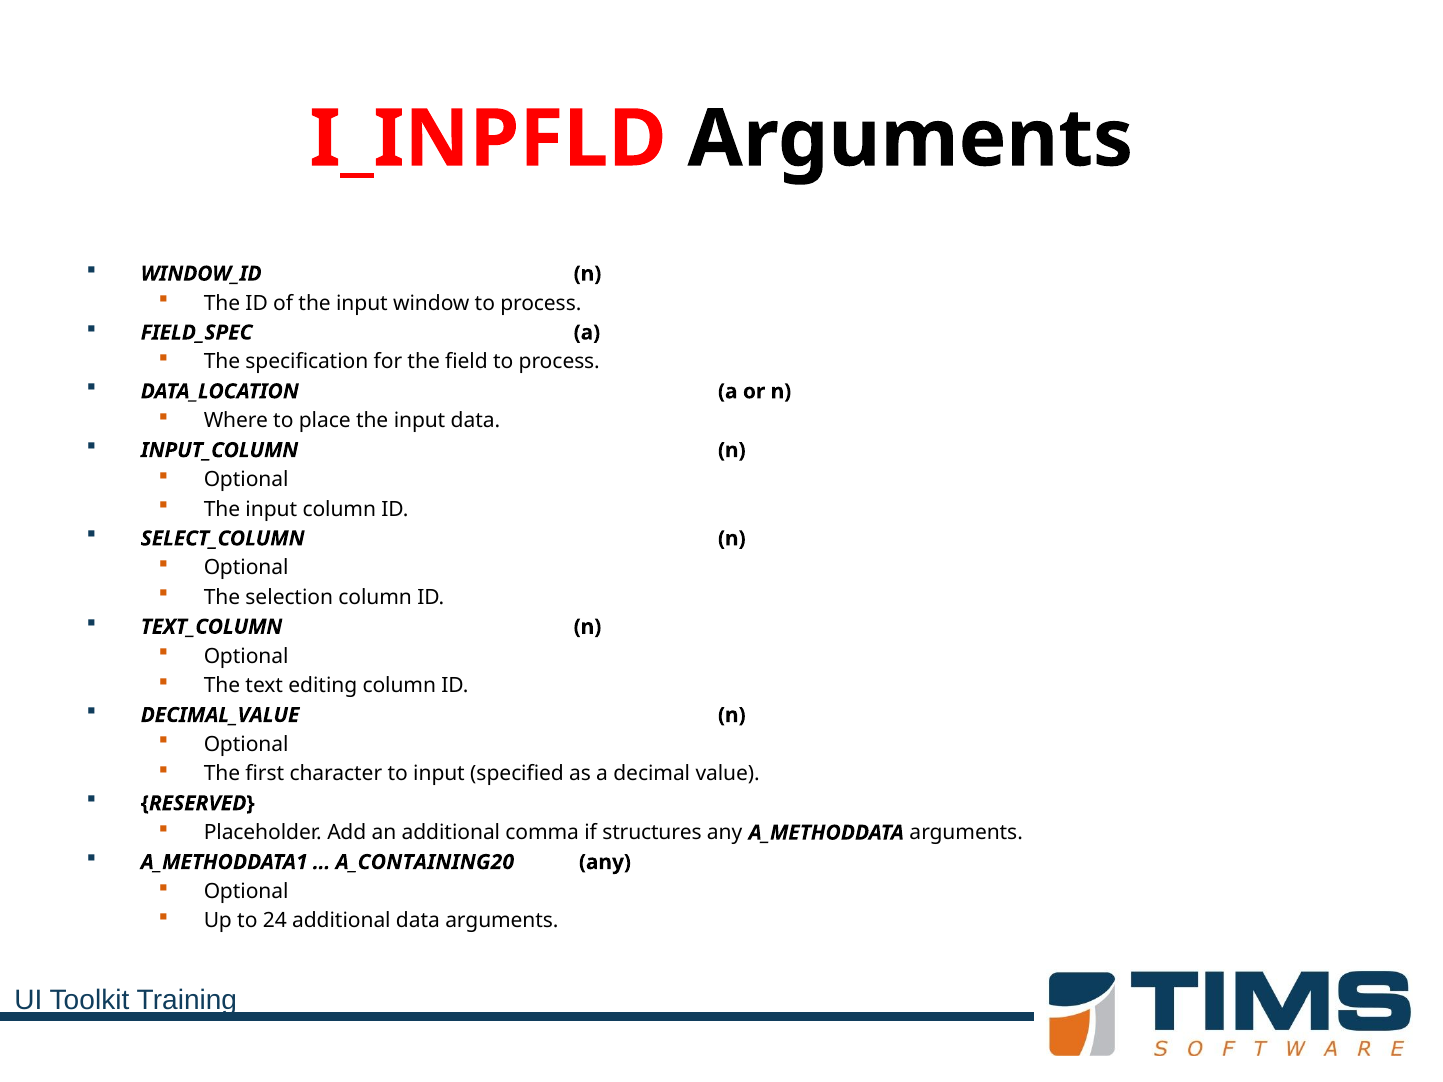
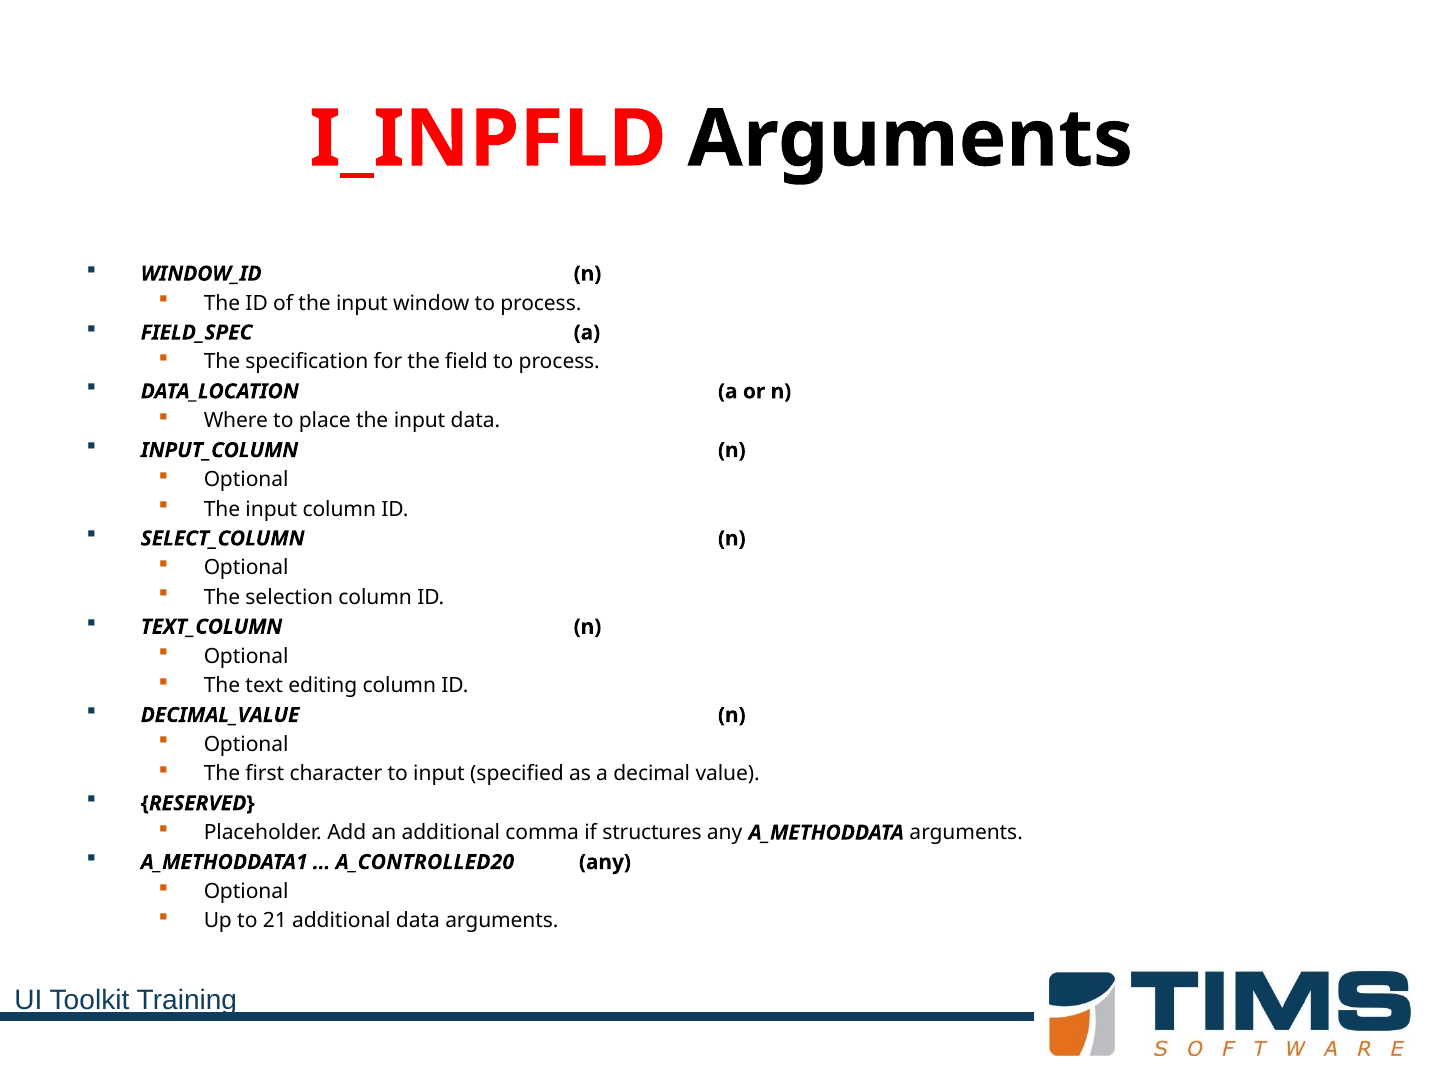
A_CONTAINING20: A_CONTAINING20 -> A_CONTROLLED20 (425, 862)
24: 24 -> 21 (275, 921)
